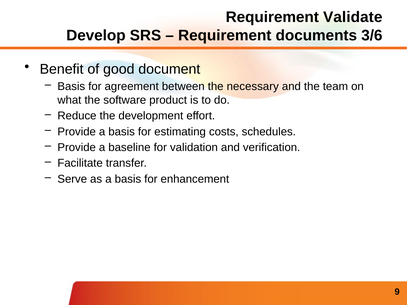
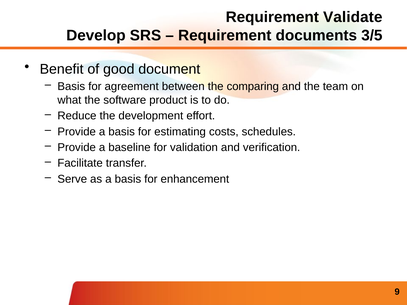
3/6: 3/6 -> 3/5 (372, 35)
necessary: necessary -> comparing (253, 86)
